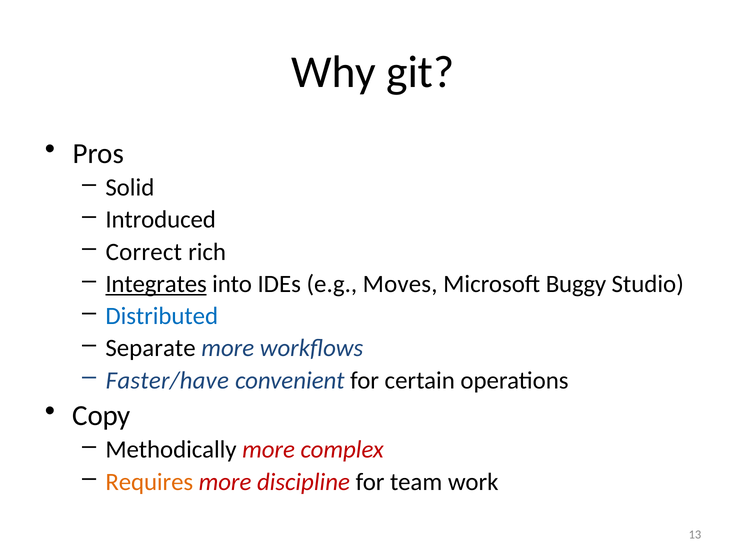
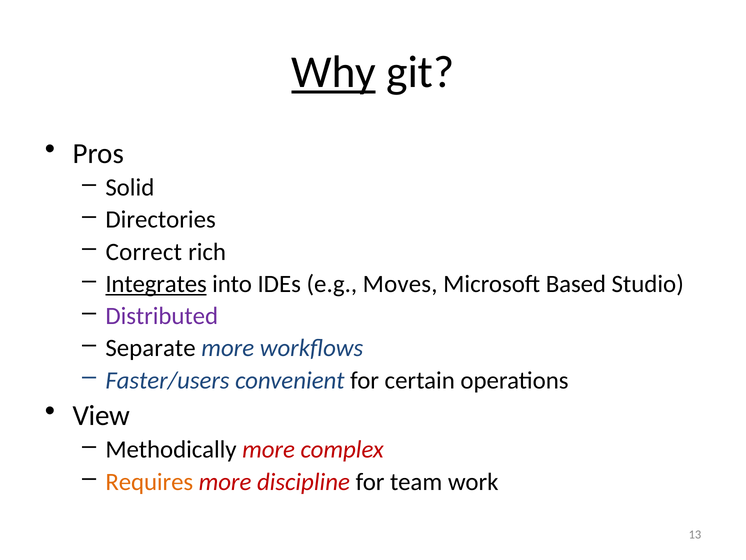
Why underline: none -> present (334, 72)
Introduced: Introduced -> Directories (161, 220)
Buggy: Buggy -> Based (576, 284)
Distributed colour: blue -> purple (162, 316)
Faster/have: Faster/have -> Faster/users (167, 380)
Copy: Copy -> View (101, 416)
